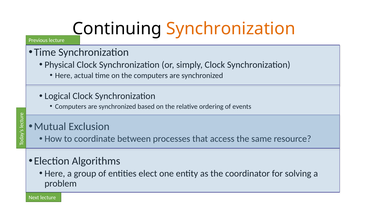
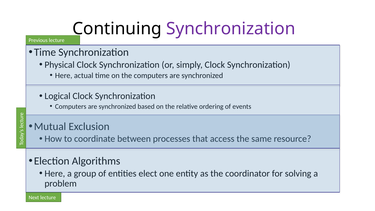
Synchronization colour: orange -> purple (231, 29)
